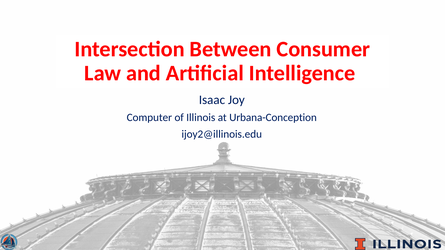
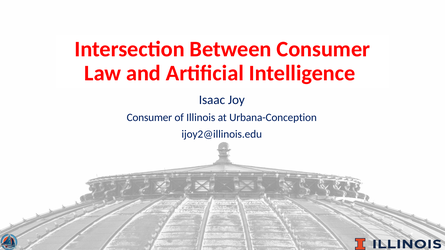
Computer: Computer -> Consumer (149, 118)
